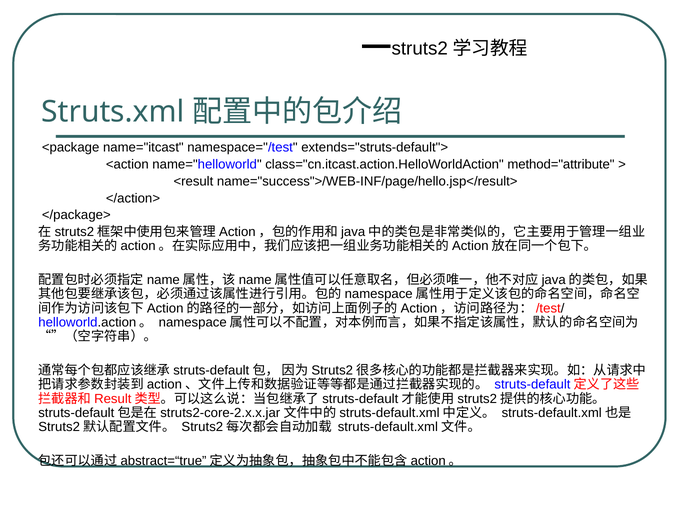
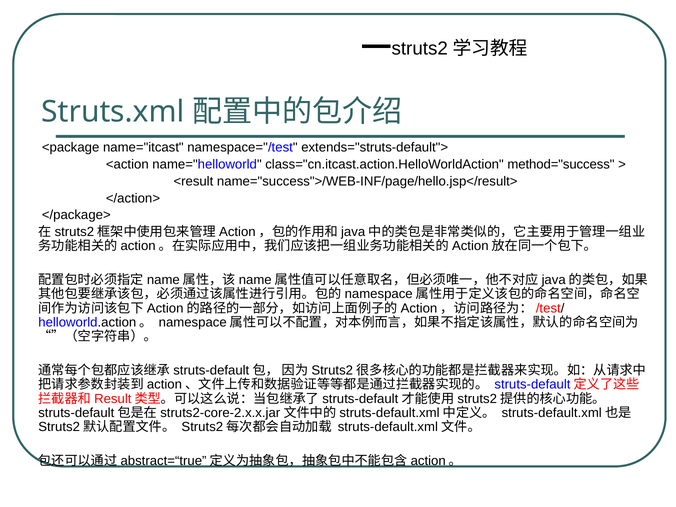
method="attribute: method="attribute -> method="success (561, 164)
